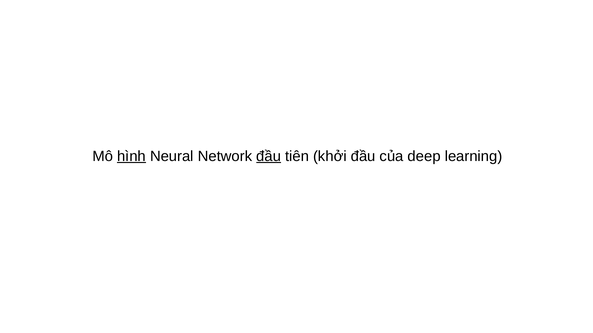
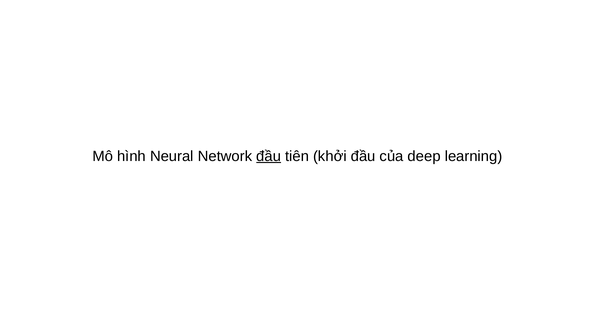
hình underline: present -> none (131, 156)
